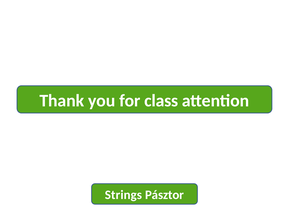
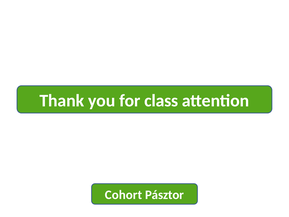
Strings: Strings -> Cohort (123, 195)
